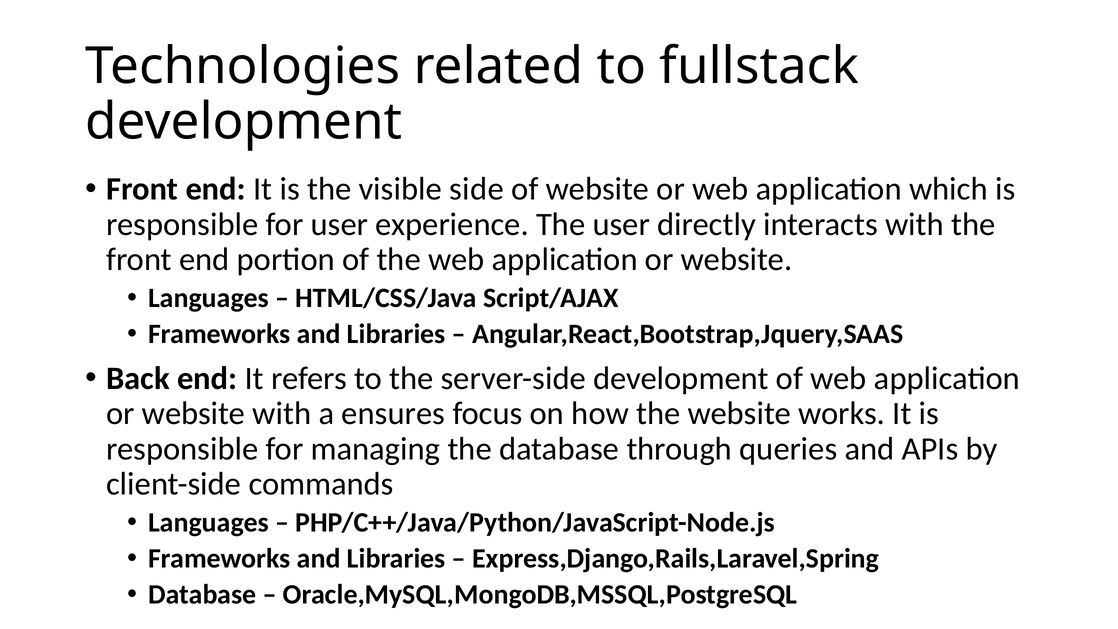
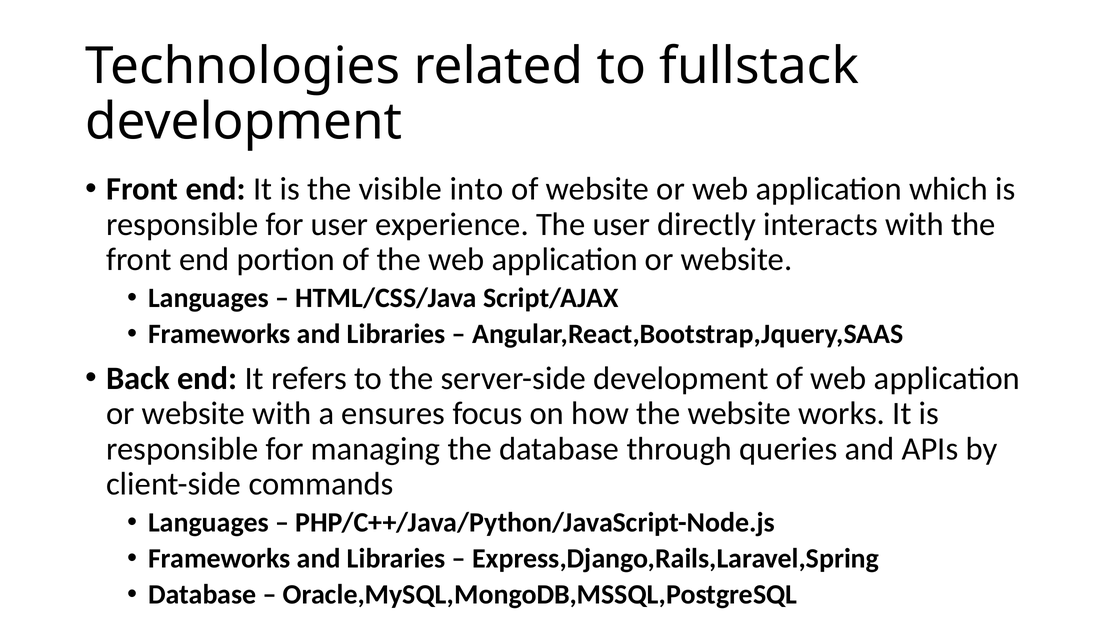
side: side -> into (476, 189)
